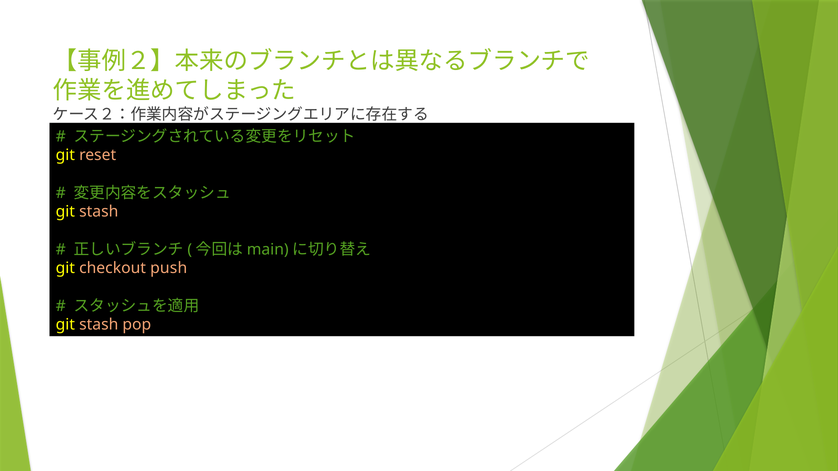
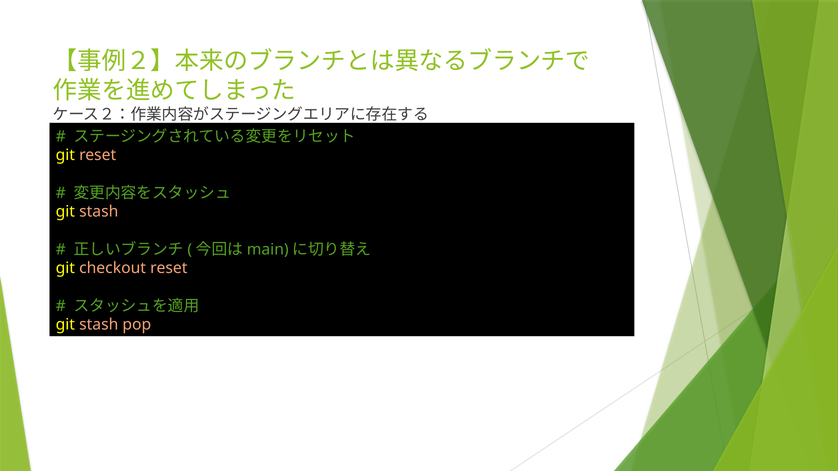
checkout push: push -> reset (169, 268)
